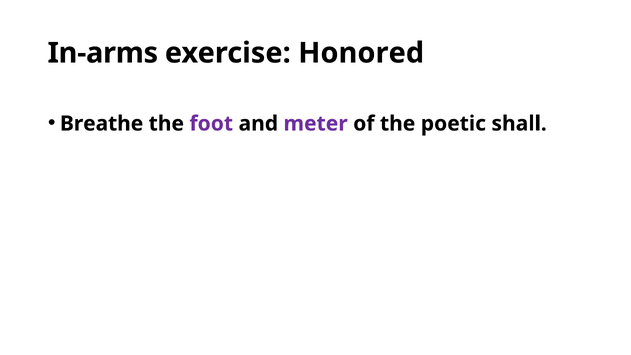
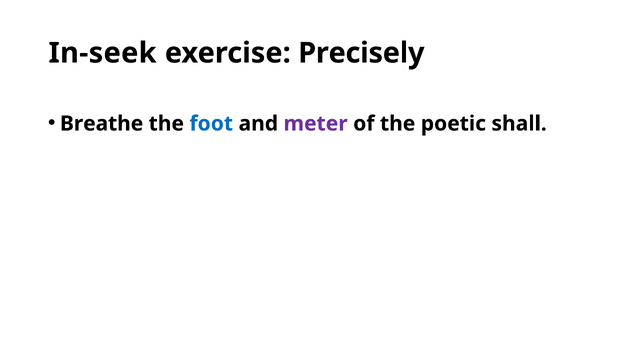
In-arms: In-arms -> In-seek (103, 53)
Honored: Honored -> Precisely (361, 53)
foot colour: purple -> blue (211, 124)
